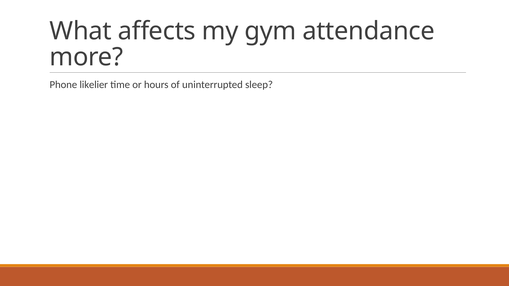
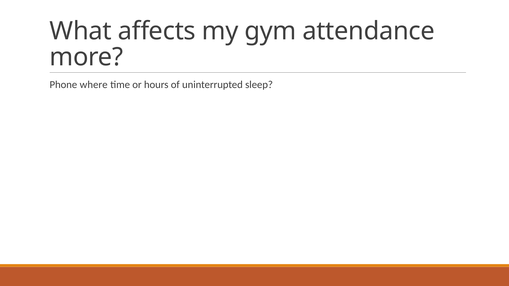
likelier: likelier -> where (94, 85)
